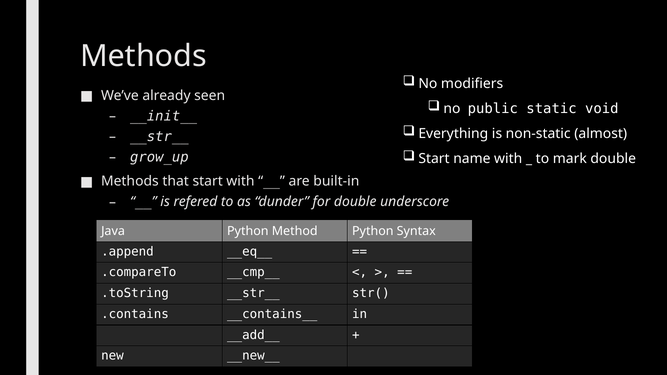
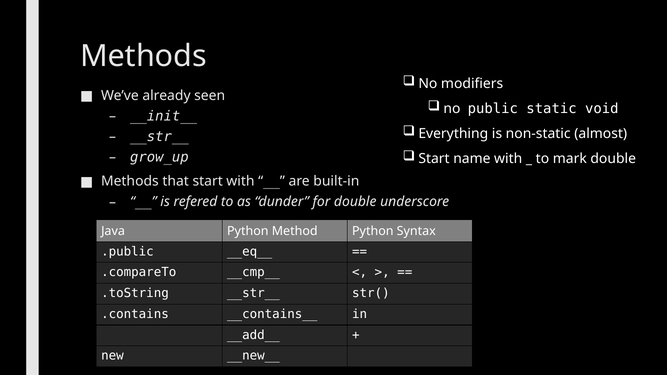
.append: .append -> .public (127, 252)
